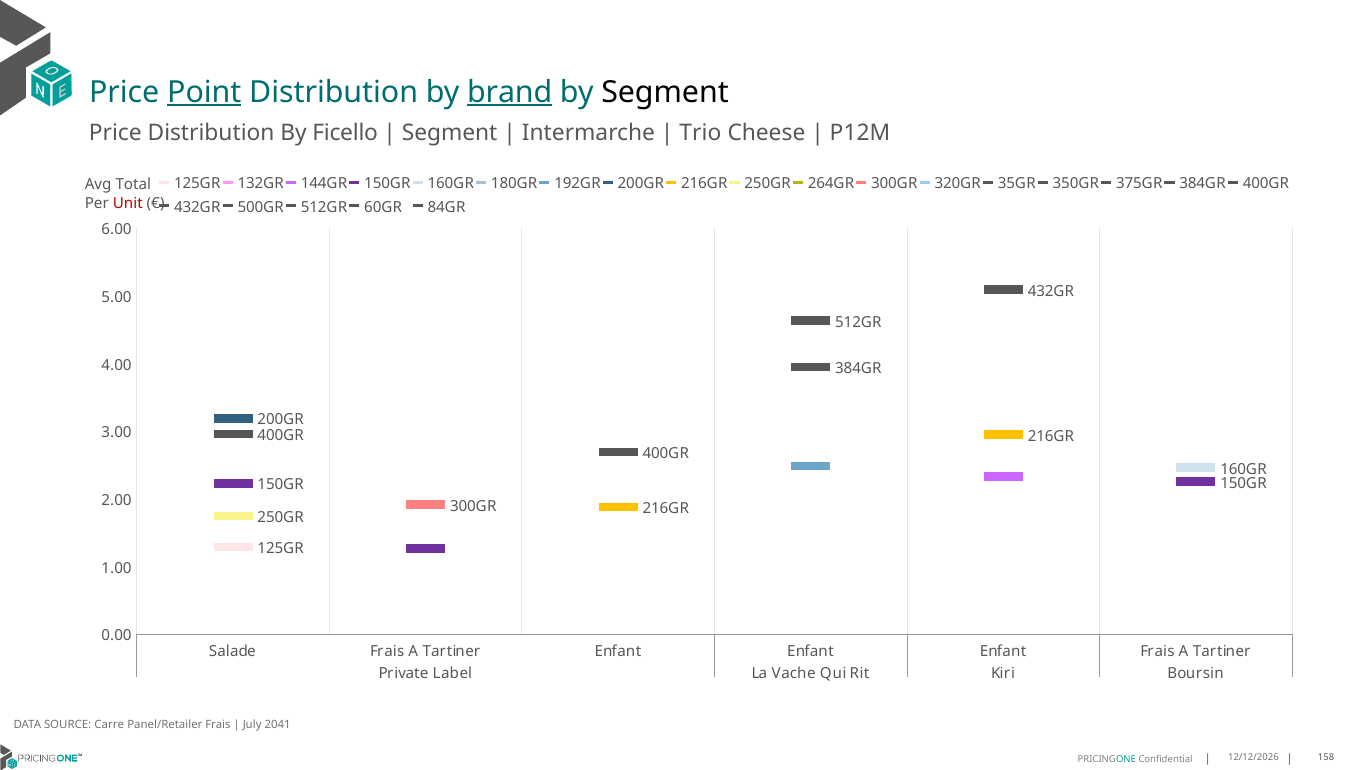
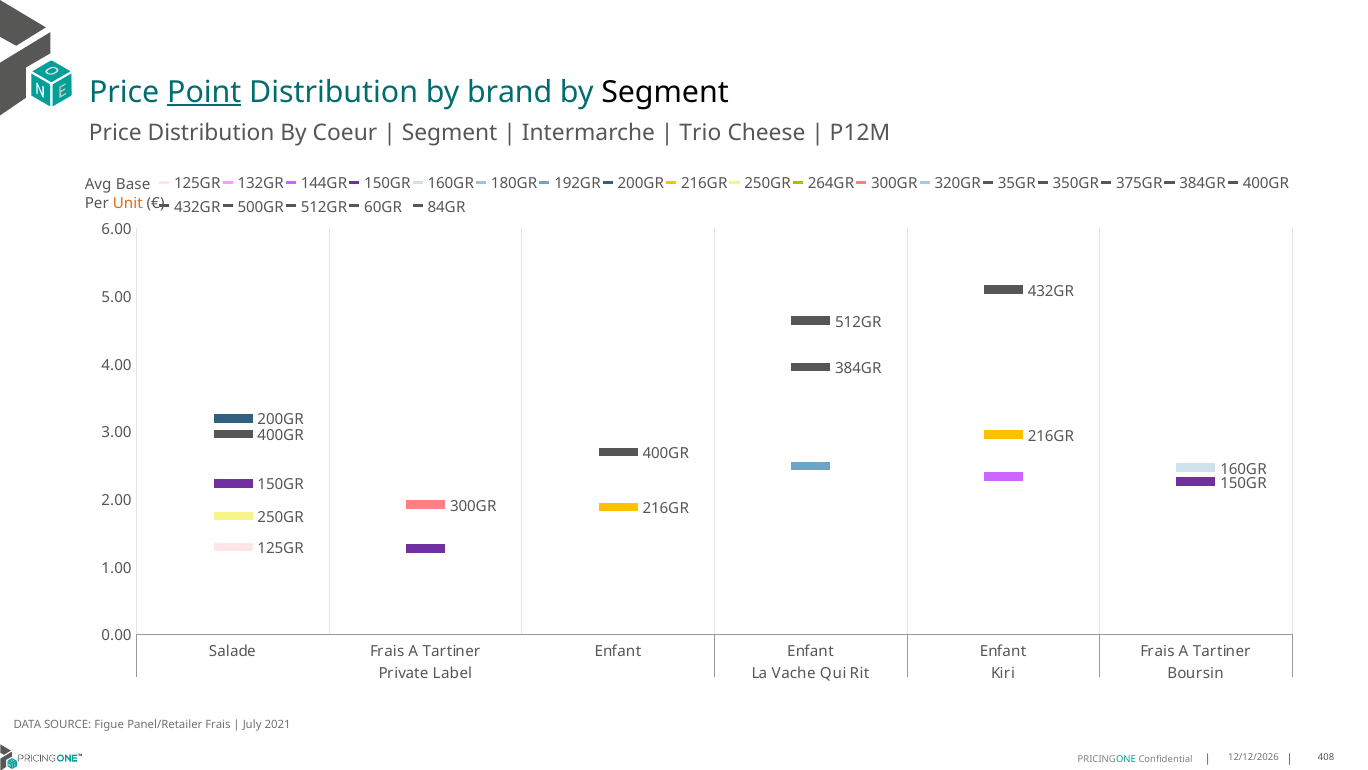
brand underline: present -> none (510, 92)
Ficello: Ficello -> Coeur (345, 133)
Total: Total -> Base (133, 185)
Unit colour: red -> orange (128, 203)
Carre: Carre -> Figue (109, 725)
2041: 2041 -> 2021 (278, 725)
158: 158 -> 408 (1326, 757)
